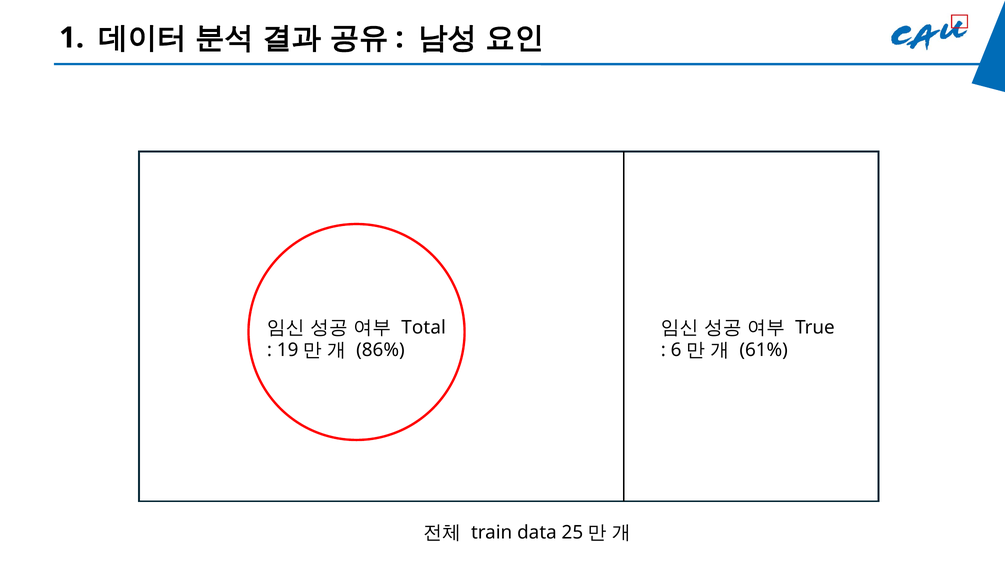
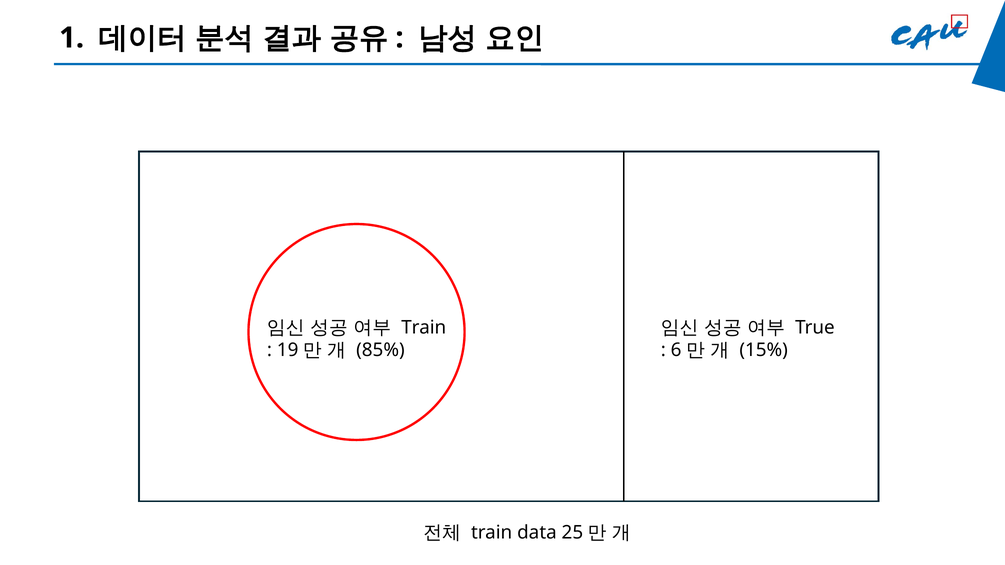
Total: Total -> Train (424, 328)
86%: 86% -> 85% (380, 350)
61%: 61% -> 15% (764, 350)
